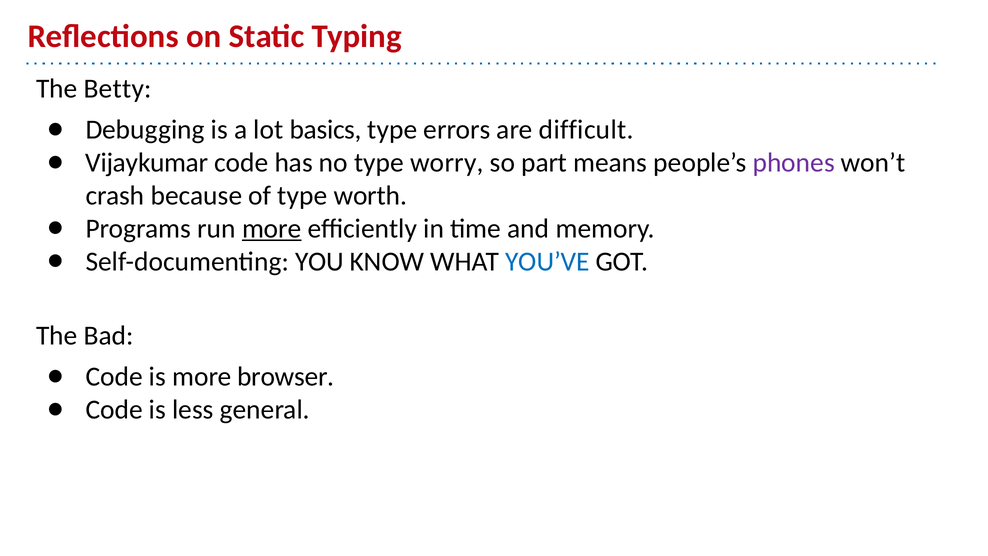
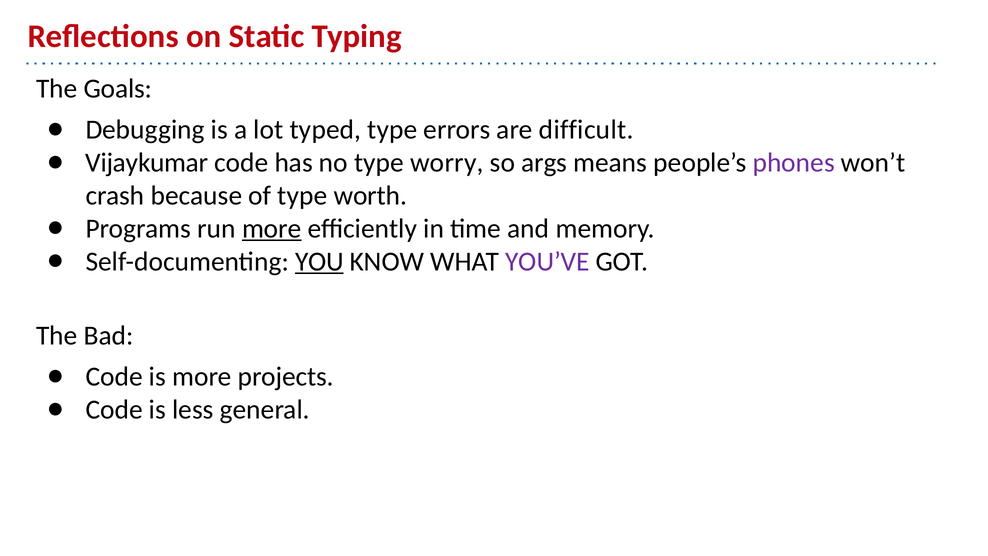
Betty: Betty -> Goals (118, 88)
basics: basics -> typed (325, 130)
part: part -> args (544, 163)
YOU underline: none -> present (319, 261)
YOU’VE colour: blue -> purple (547, 261)
browser: browser -> projects (286, 377)
